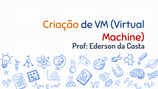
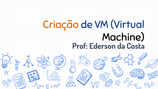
Machine colour: red -> black (123, 37)
